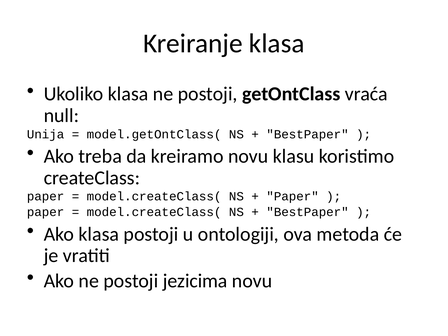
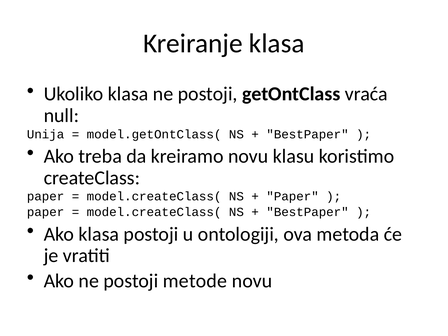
jezicima: jezicima -> metode (195, 281)
